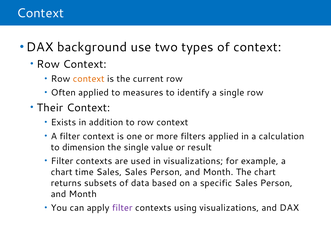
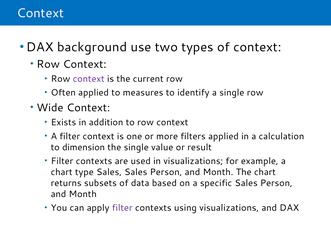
context colour: orange -> purple (89, 79)
Their: Their -> Wide (50, 108)
time: time -> type (84, 172)
